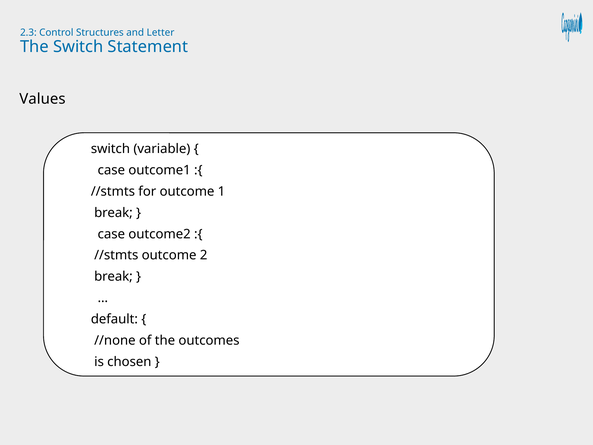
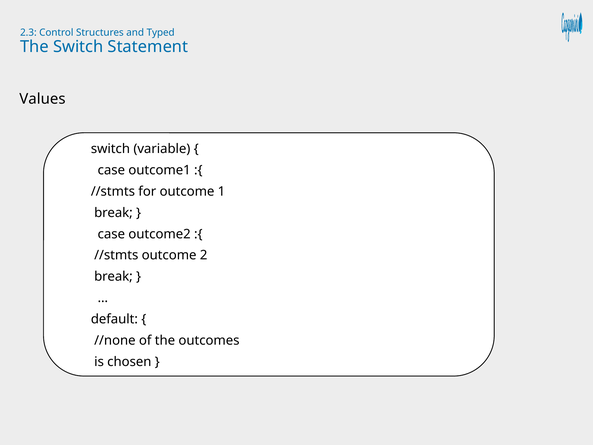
Letter: Letter -> Typed (161, 32)
